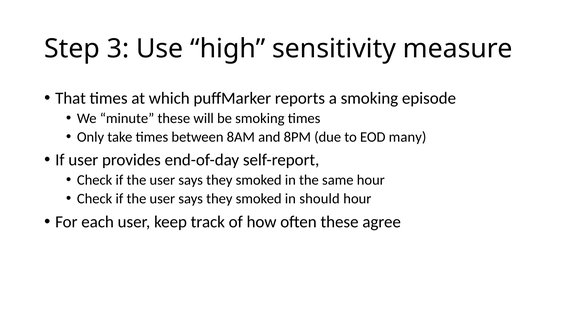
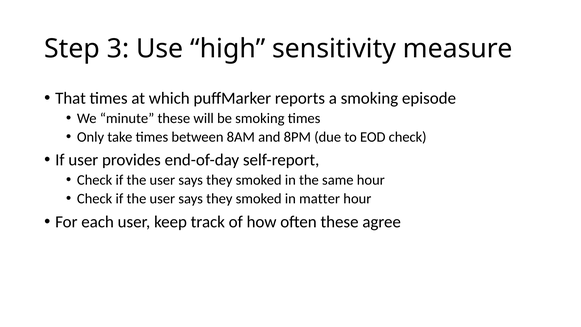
EOD many: many -> check (408, 137)
should: should -> matter (320, 199)
